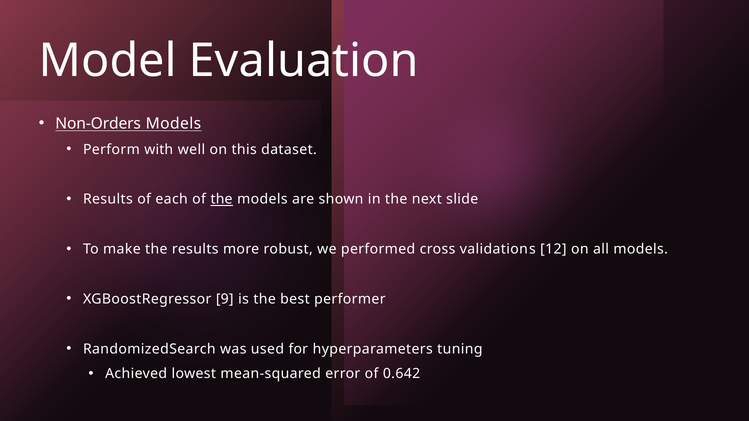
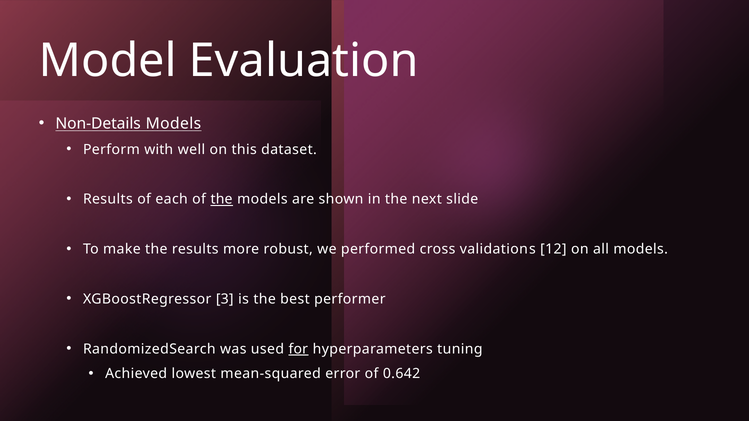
Non-Orders: Non-Orders -> Non-Details (98, 124)
9: 9 -> 3 (225, 299)
for underline: none -> present (298, 349)
